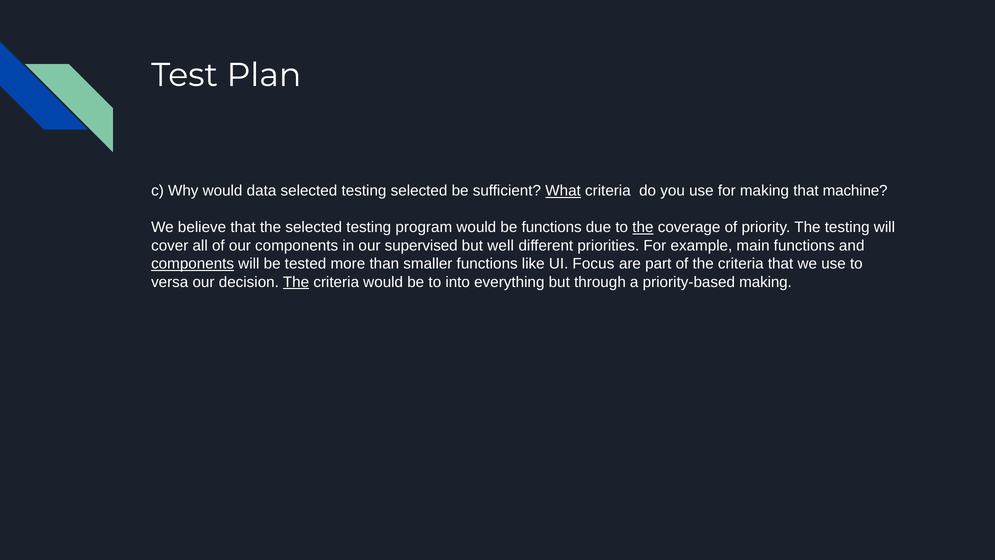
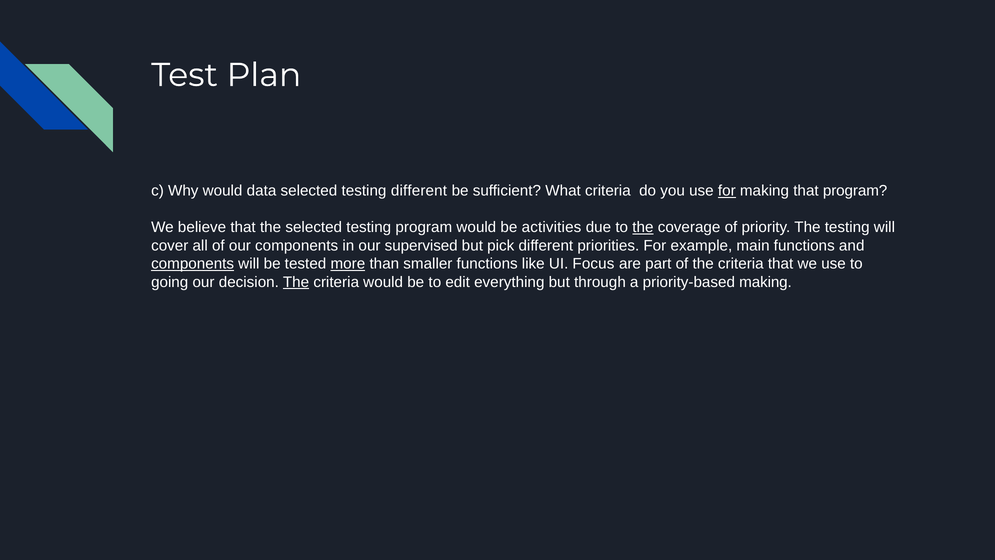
testing selected: selected -> different (419, 191)
What underline: present -> none (563, 191)
for underline: none -> present (727, 191)
that machine: machine -> program (855, 191)
be functions: functions -> activities (552, 227)
well: well -> pick (501, 245)
more underline: none -> present (348, 264)
versa: versa -> going (170, 282)
into: into -> edit (458, 282)
